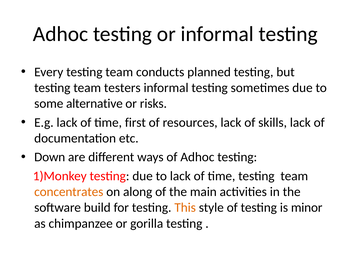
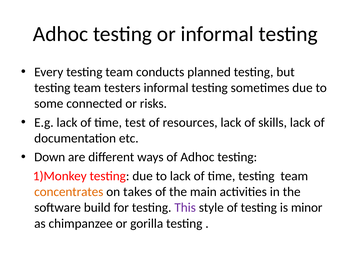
alternative: alternative -> connected (94, 104)
first: first -> test (135, 123)
along: along -> takes (138, 192)
This colour: orange -> purple (185, 208)
